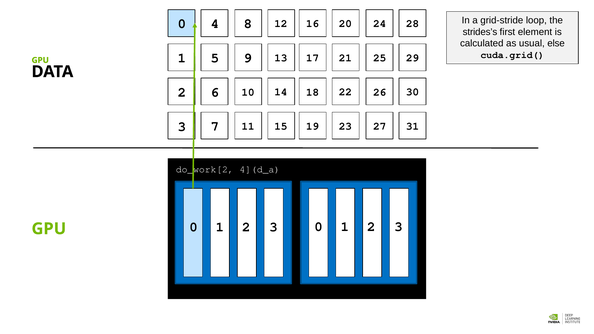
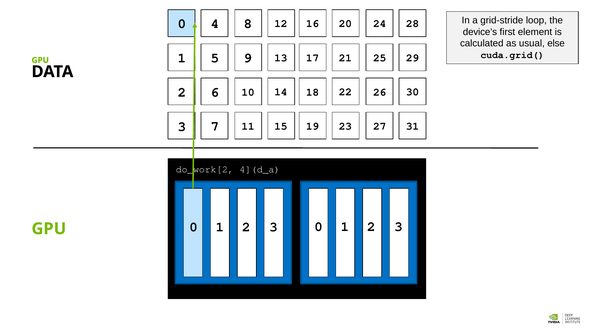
strides’s: strides’s -> device’s (480, 32)
